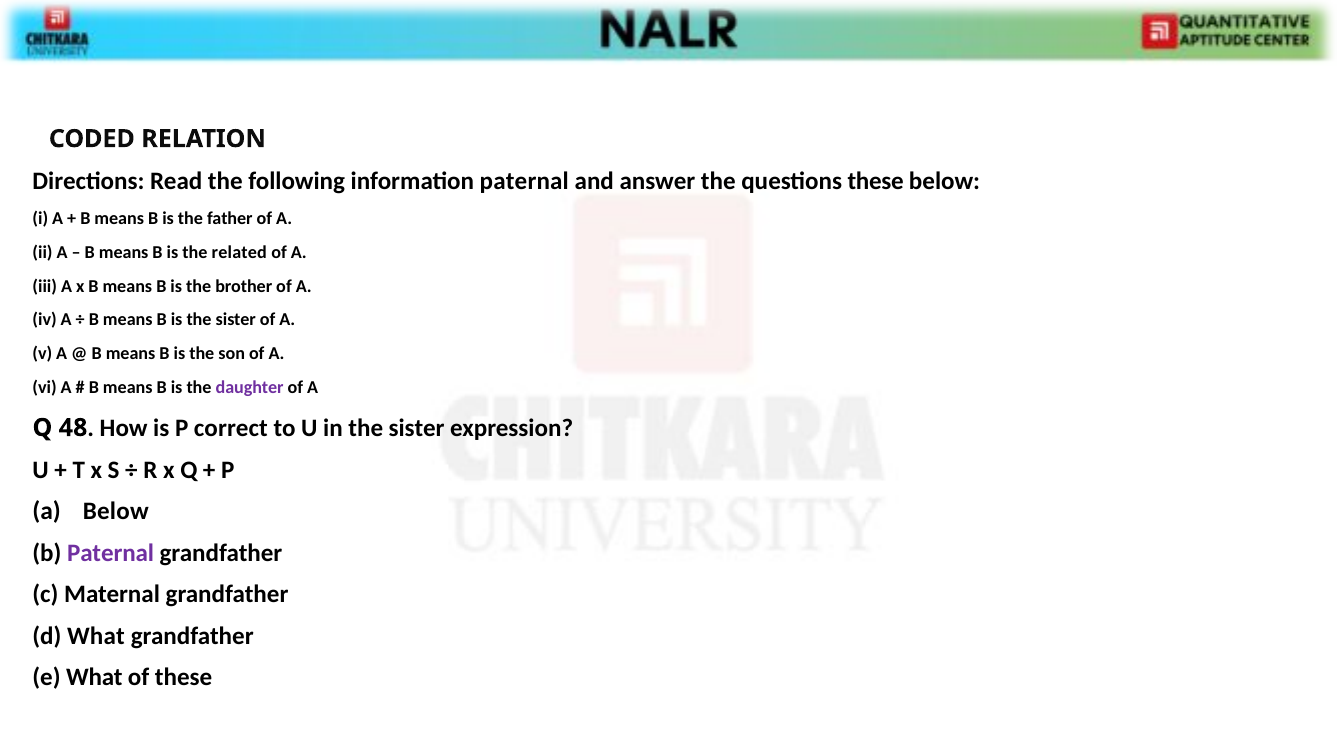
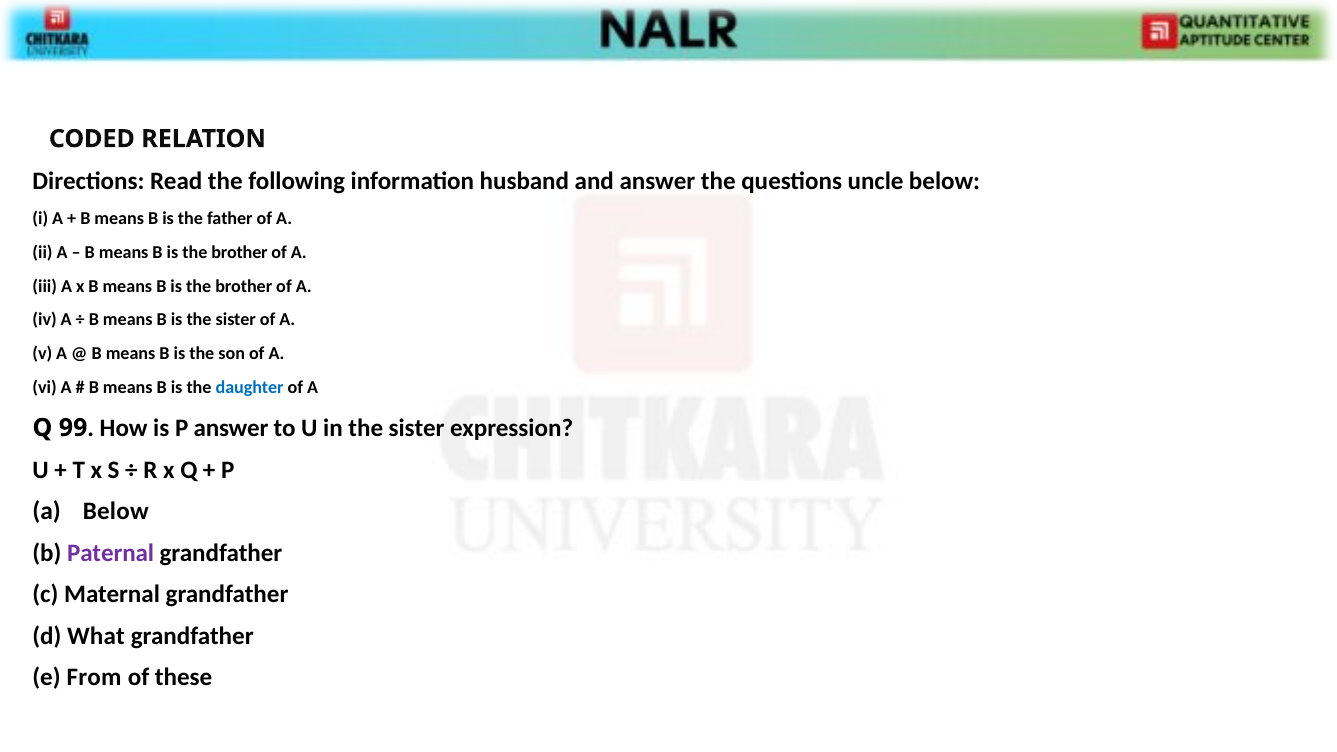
information paternal: paternal -> husband (524, 181)
questions these: these -> uncle (876, 181)
related: related -> brother (239, 252)
daughter colour: purple -> blue (250, 388)
48: 48 -> 99 (73, 428)
P correct: correct -> answer (231, 428)
e What: What -> From (94, 677)
